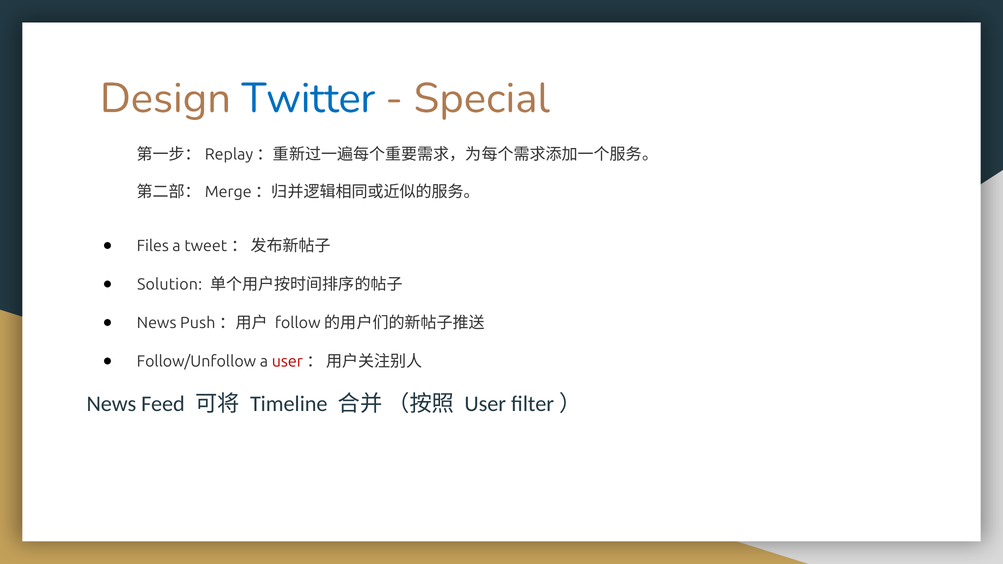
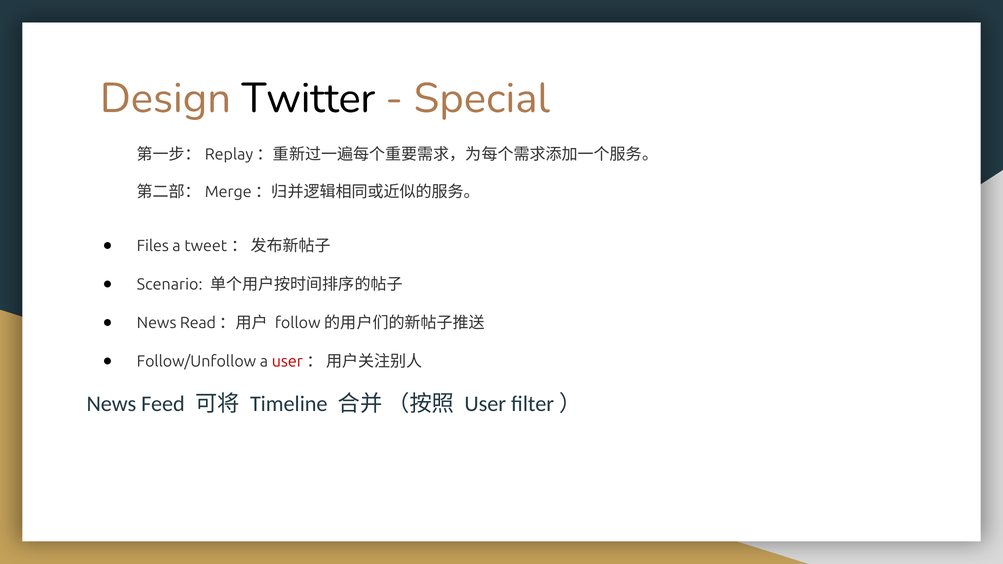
Twitter colour: blue -> black (308, 98)
Solution: Solution -> Scenario (170, 284)
Push: Push -> Read (198, 323)
